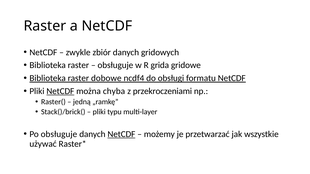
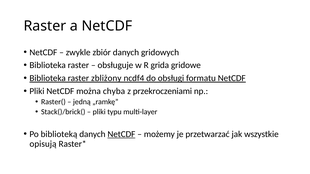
dobowe: dobowe -> zbliżony (106, 78)
NetCDF underline: present -> none (60, 91)
Po obsługuje: obsługuje -> biblioteką (59, 134)
używać: używać -> opisują (43, 144)
